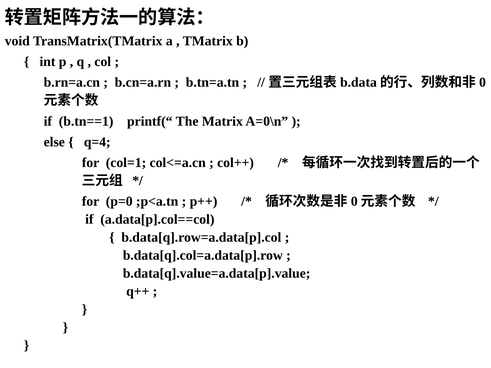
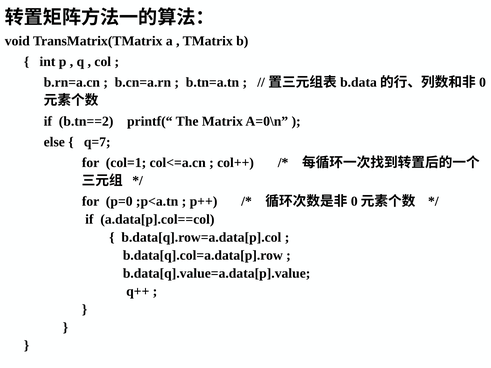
b.tn==1: b.tn==1 -> b.tn==2 (86, 121)
q=4: q=4 -> q=7 (97, 142)
